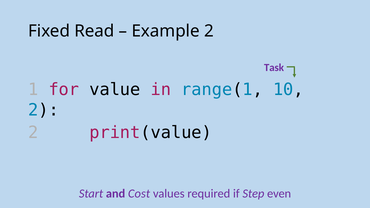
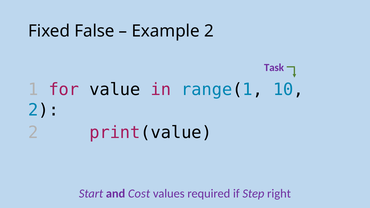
Read: Read -> False (94, 31)
even: even -> right (279, 194)
